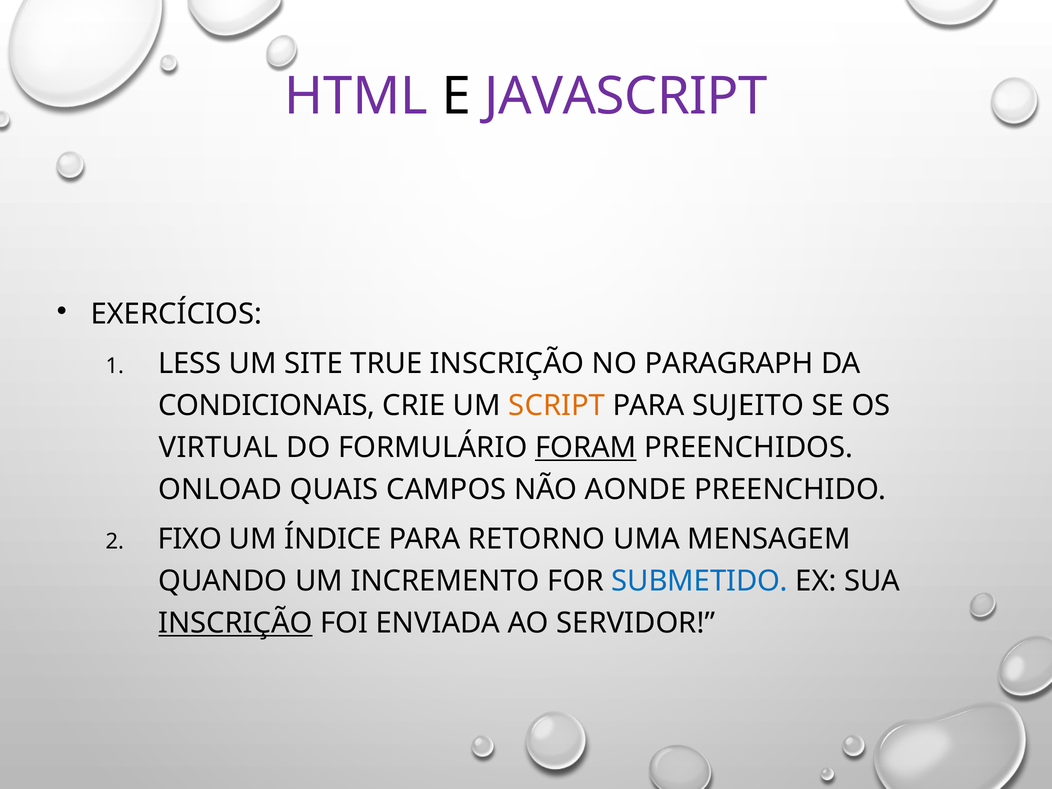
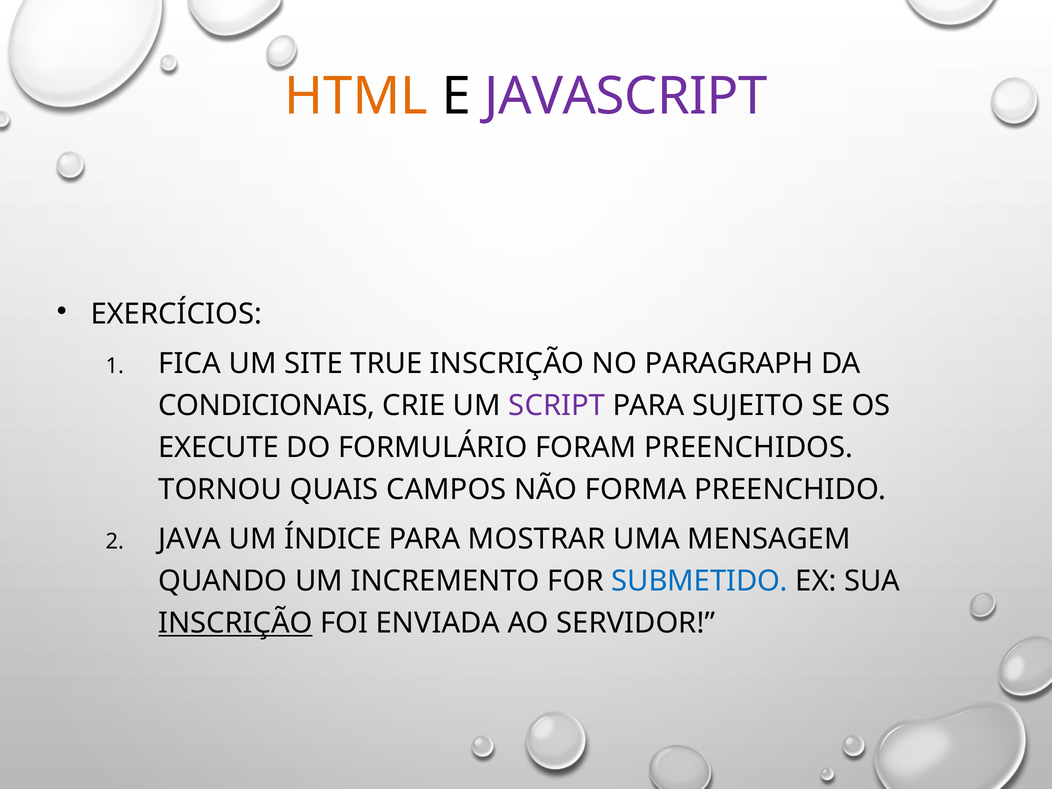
HTML colour: purple -> orange (356, 96)
LESS: LESS -> FICA (190, 363)
SCRIPT colour: orange -> purple (557, 406)
VIRTUAL: VIRTUAL -> EXECUTE (219, 448)
FORAM underline: present -> none (586, 448)
ONLOAD: ONLOAD -> TORNOU (220, 490)
AONDE: AONDE -> FORMA (636, 490)
FIXO: FIXO -> JAVA (190, 539)
RETORNO: RETORNO -> MOSTRAR (537, 539)
